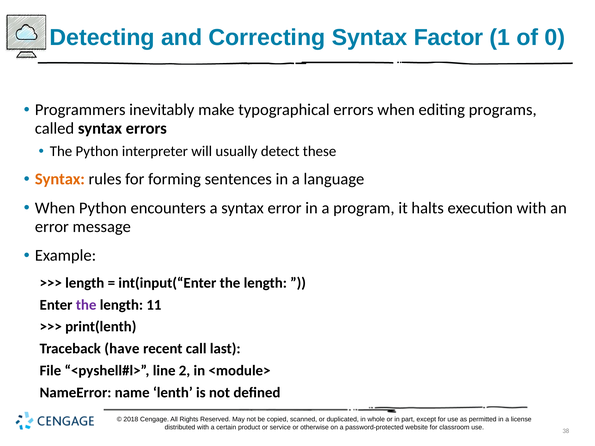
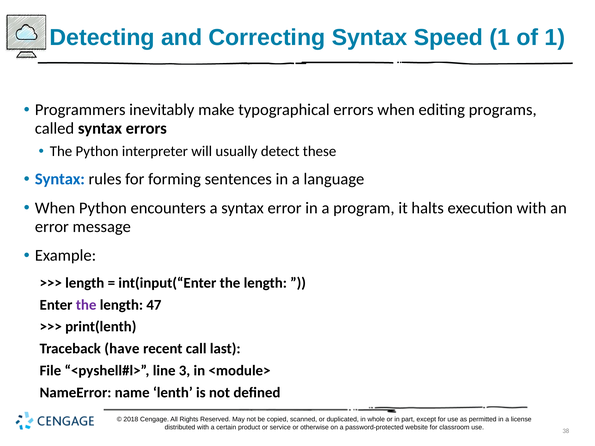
Factor: Factor -> Speed (448, 38)
of 0: 0 -> 1 (555, 38)
Syntax colour: orange -> blue (60, 179)
11: 11 -> 47 (154, 305)
2: 2 -> 3 (185, 371)
